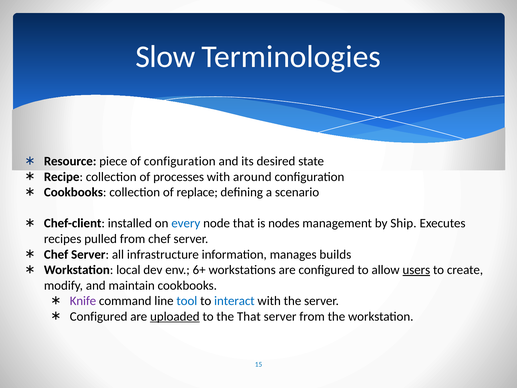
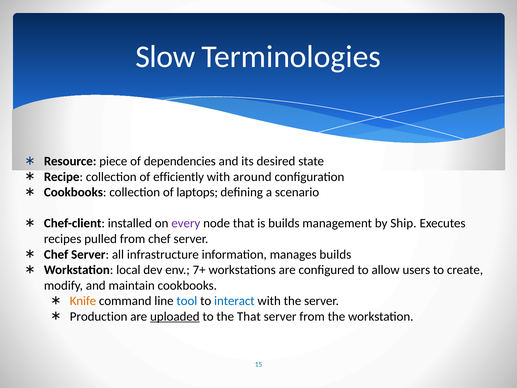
of configuration: configuration -> dependencies (180, 161)
processes: processes -> efficiently (179, 177)
replace: replace -> laptops (197, 192)
every colour: blue -> purple (186, 223)
is nodes: nodes -> builds (284, 223)
6+: 6+ -> 7+ (199, 270)
users underline: present -> none (416, 270)
Knife colour: purple -> orange (83, 301)
Configured: Configured -> Production (99, 316)
